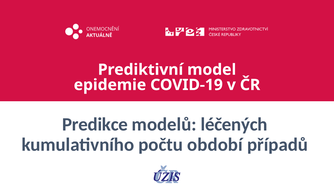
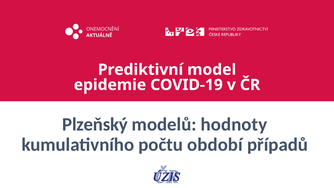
Predikce: Predikce -> Plzeňský (95, 124)
léčených: léčených -> hodnoty (234, 124)
